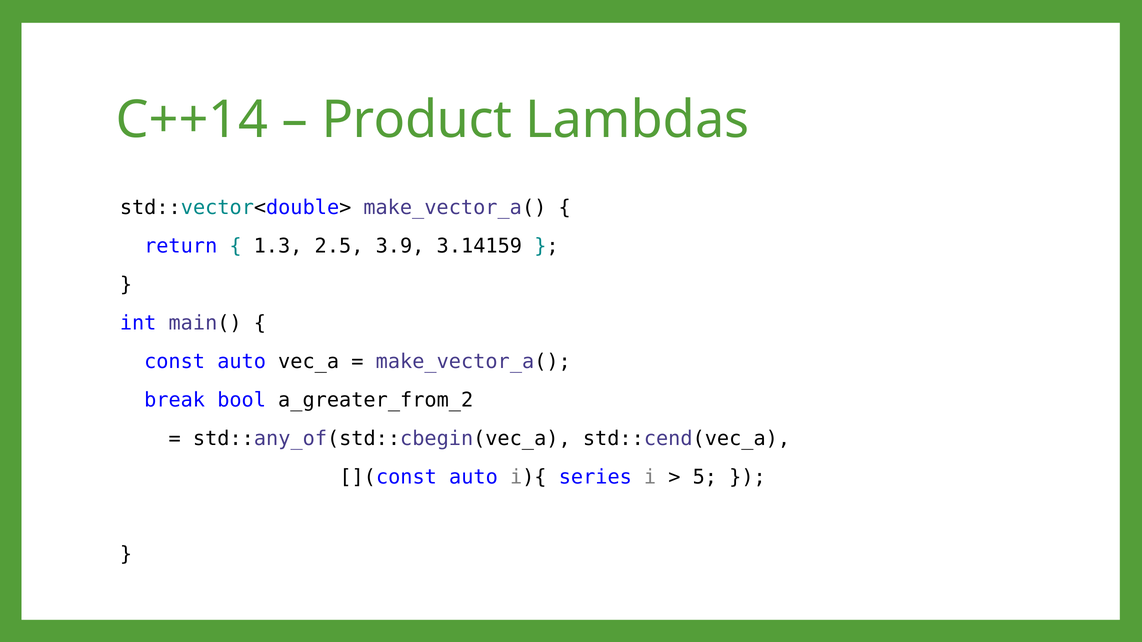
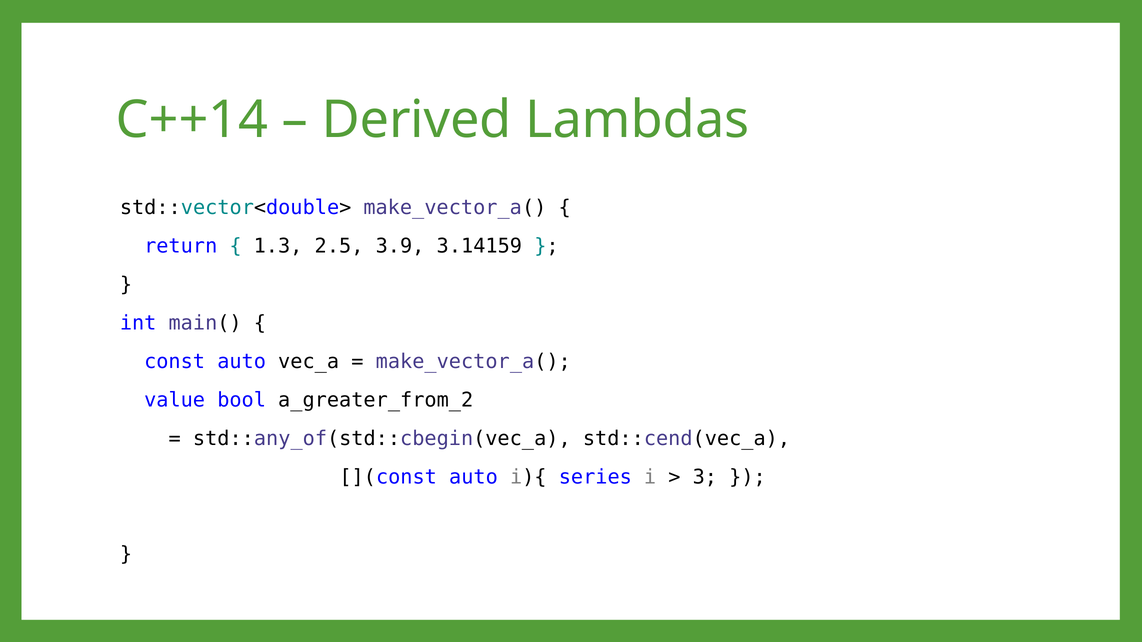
Product: Product -> Derived (417, 120)
break: break -> value (175, 400)
5: 5 -> 3 (705, 477)
